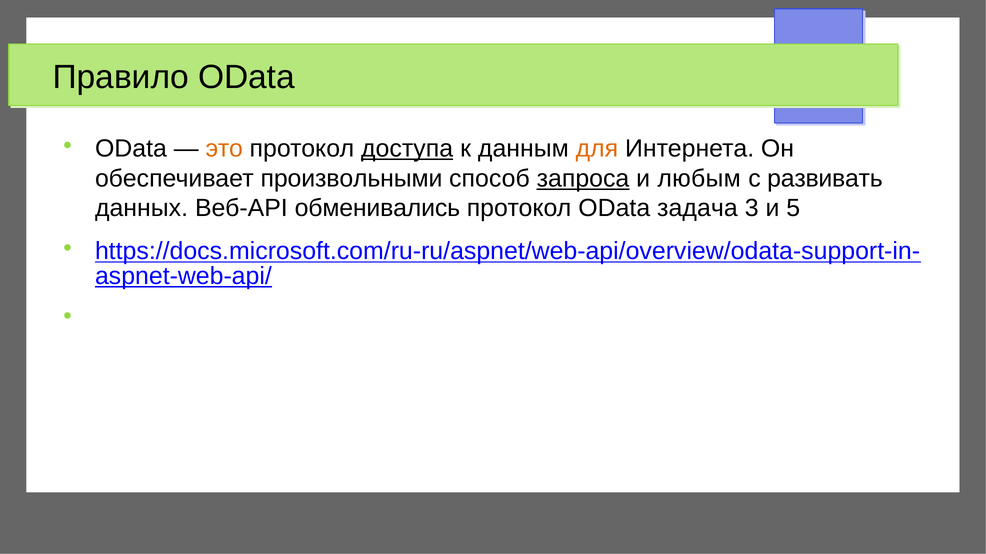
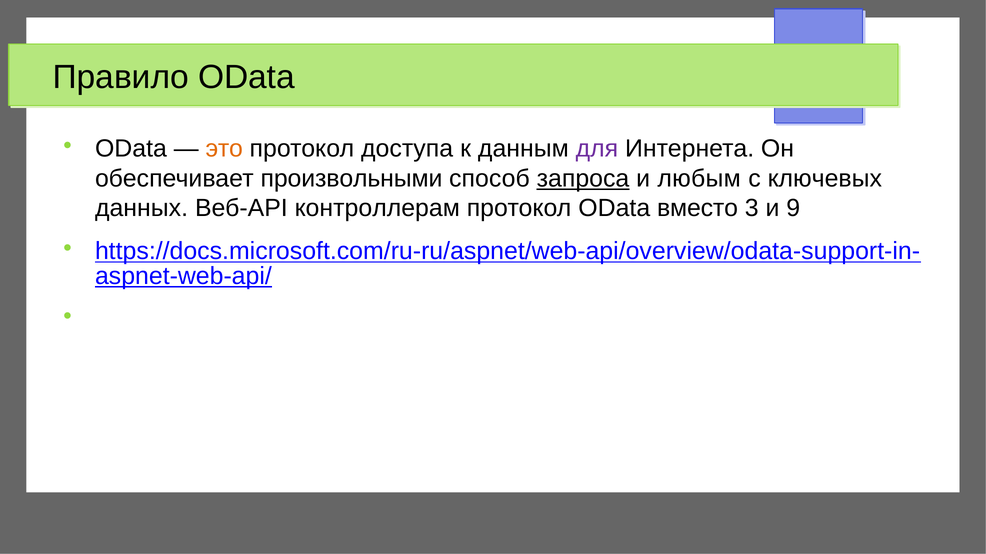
доступа underline: present -> none (407, 149)
для colour: orange -> purple (597, 149)
развивать: развивать -> ключевых (825, 179)
обменивались: обменивались -> контроллерам (377, 208)
задача: задача -> вместо (698, 208)
5: 5 -> 9 (793, 208)
